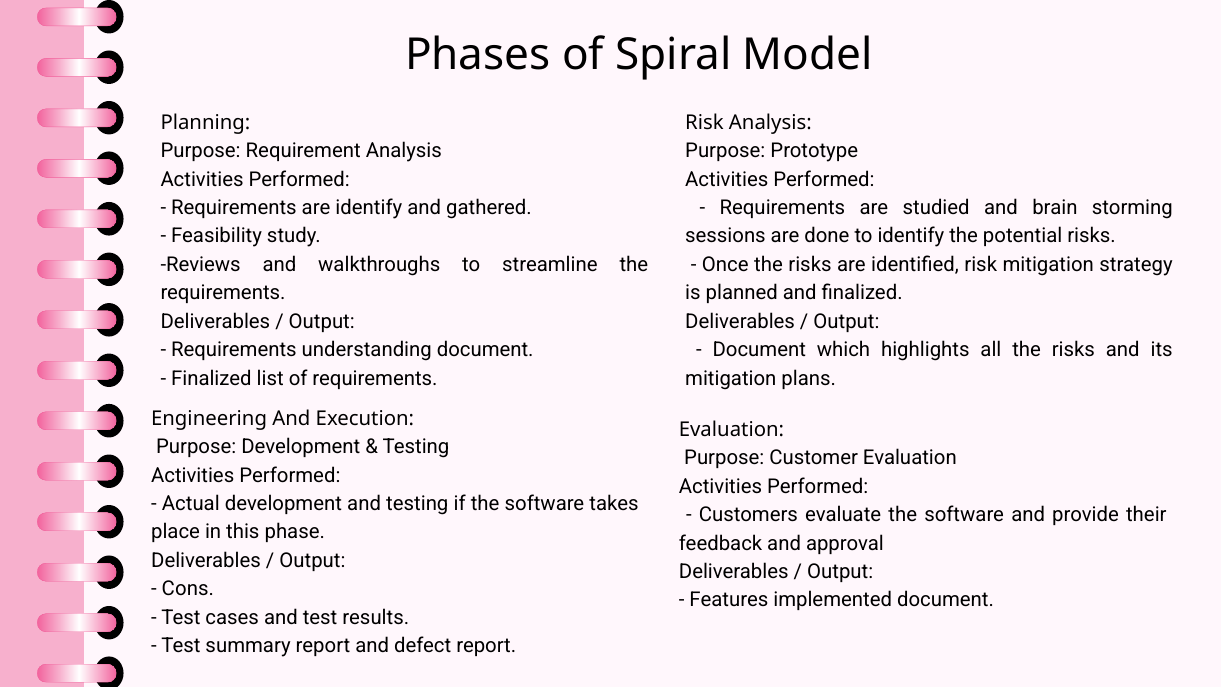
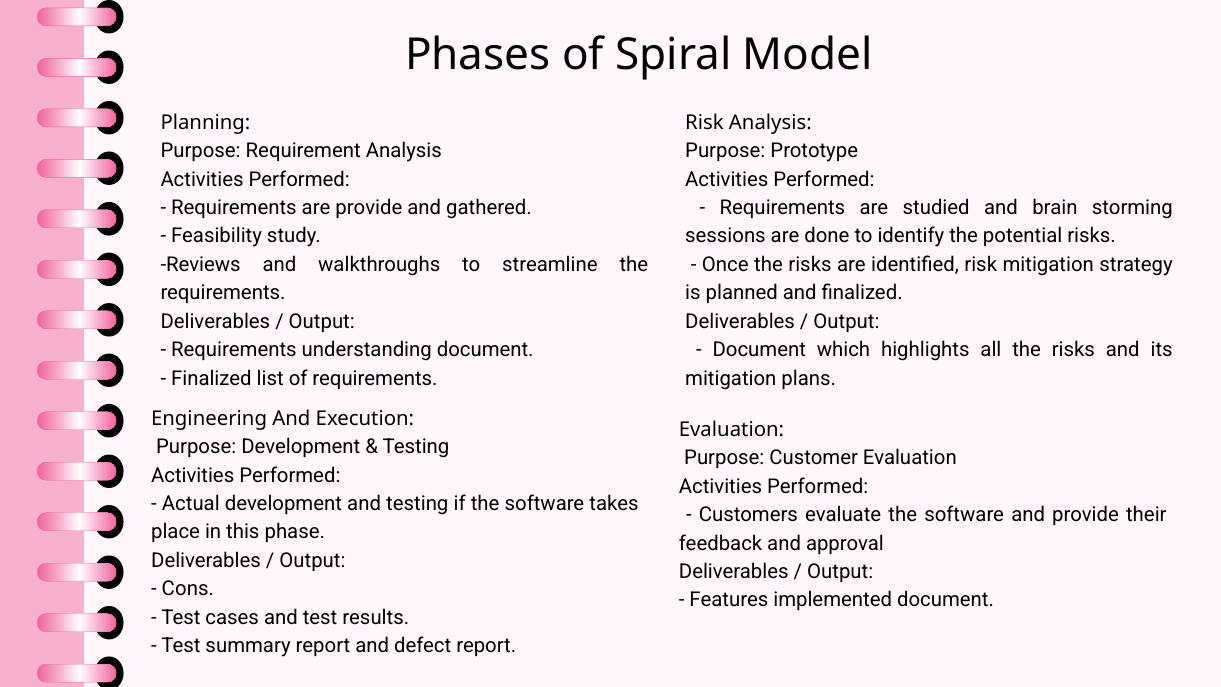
are identify: identify -> provide (369, 208)
